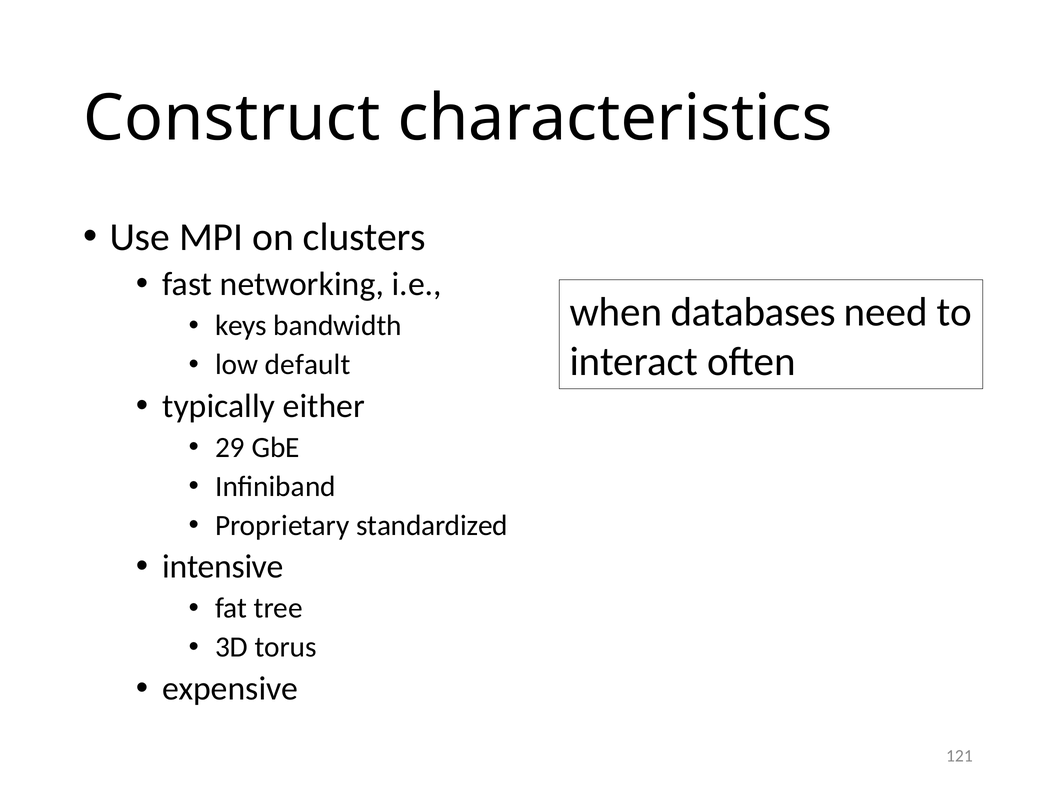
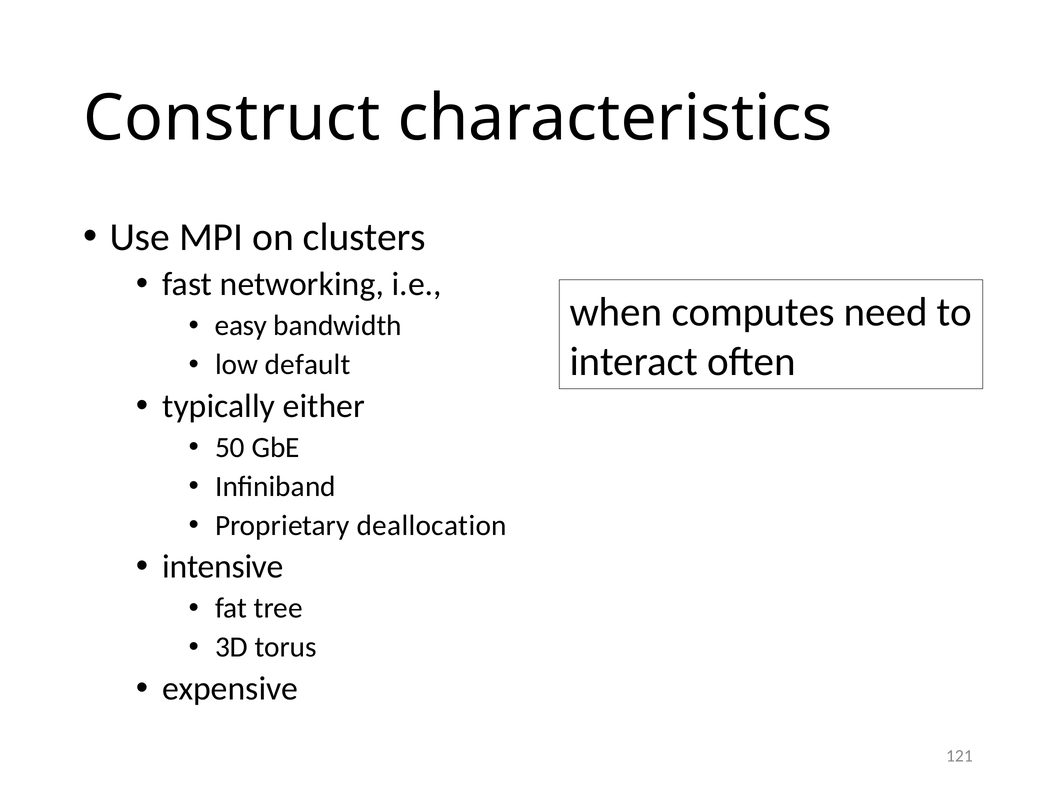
databases: databases -> computes (753, 312)
keys: keys -> easy (241, 326)
29: 29 -> 50 (230, 447)
standardized: standardized -> deallocation (432, 525)
